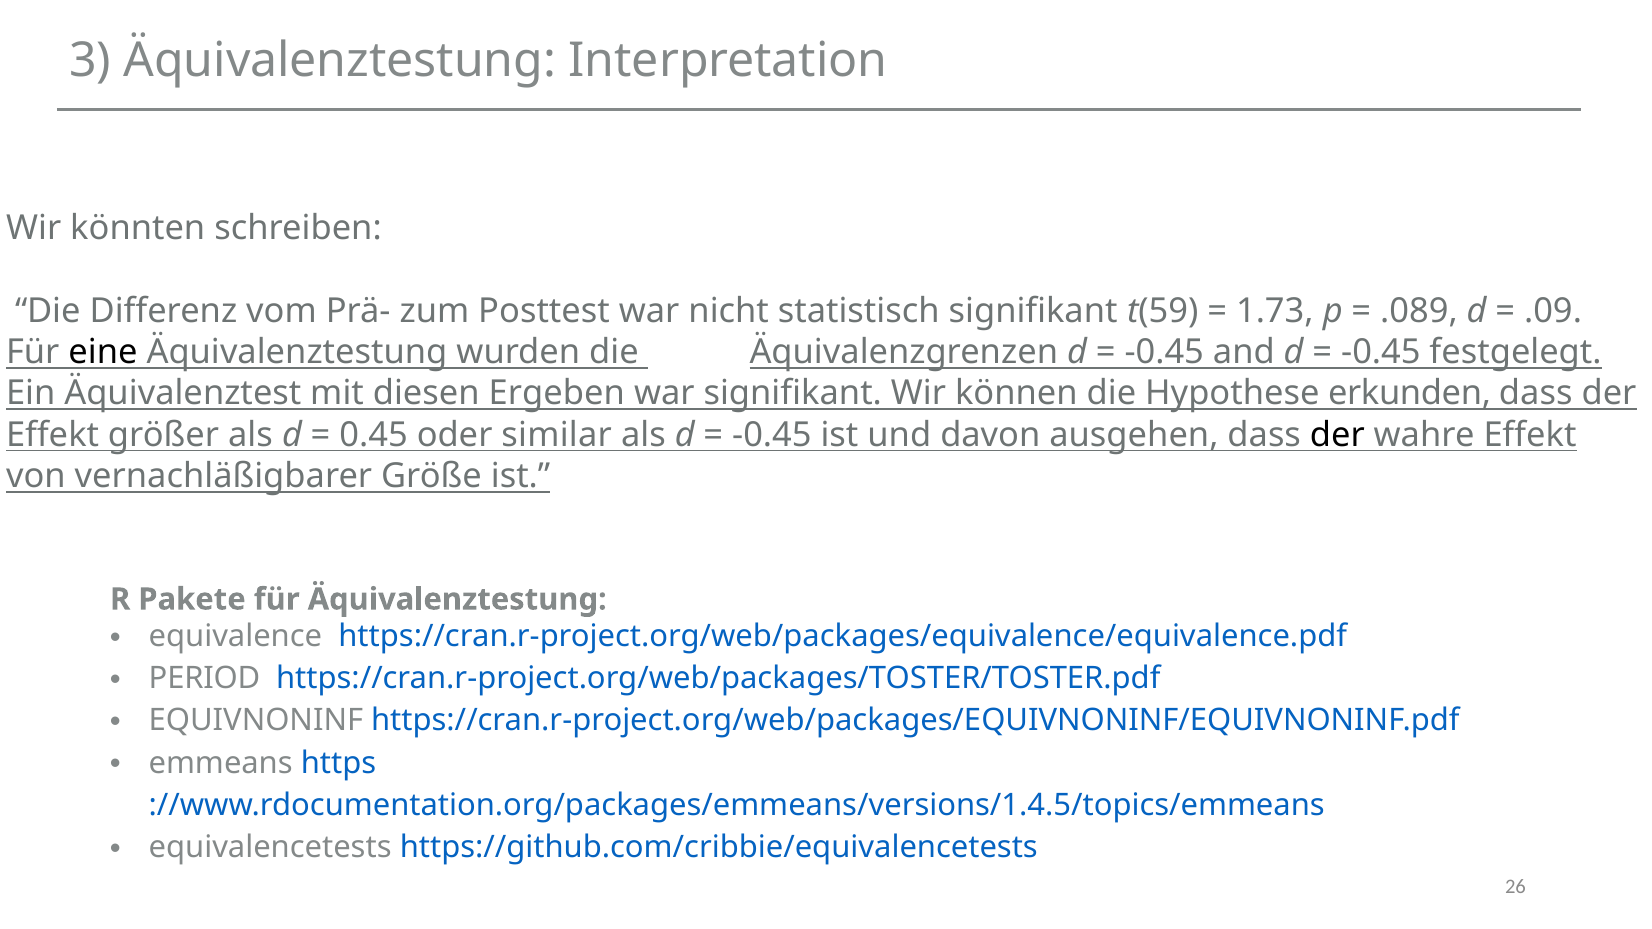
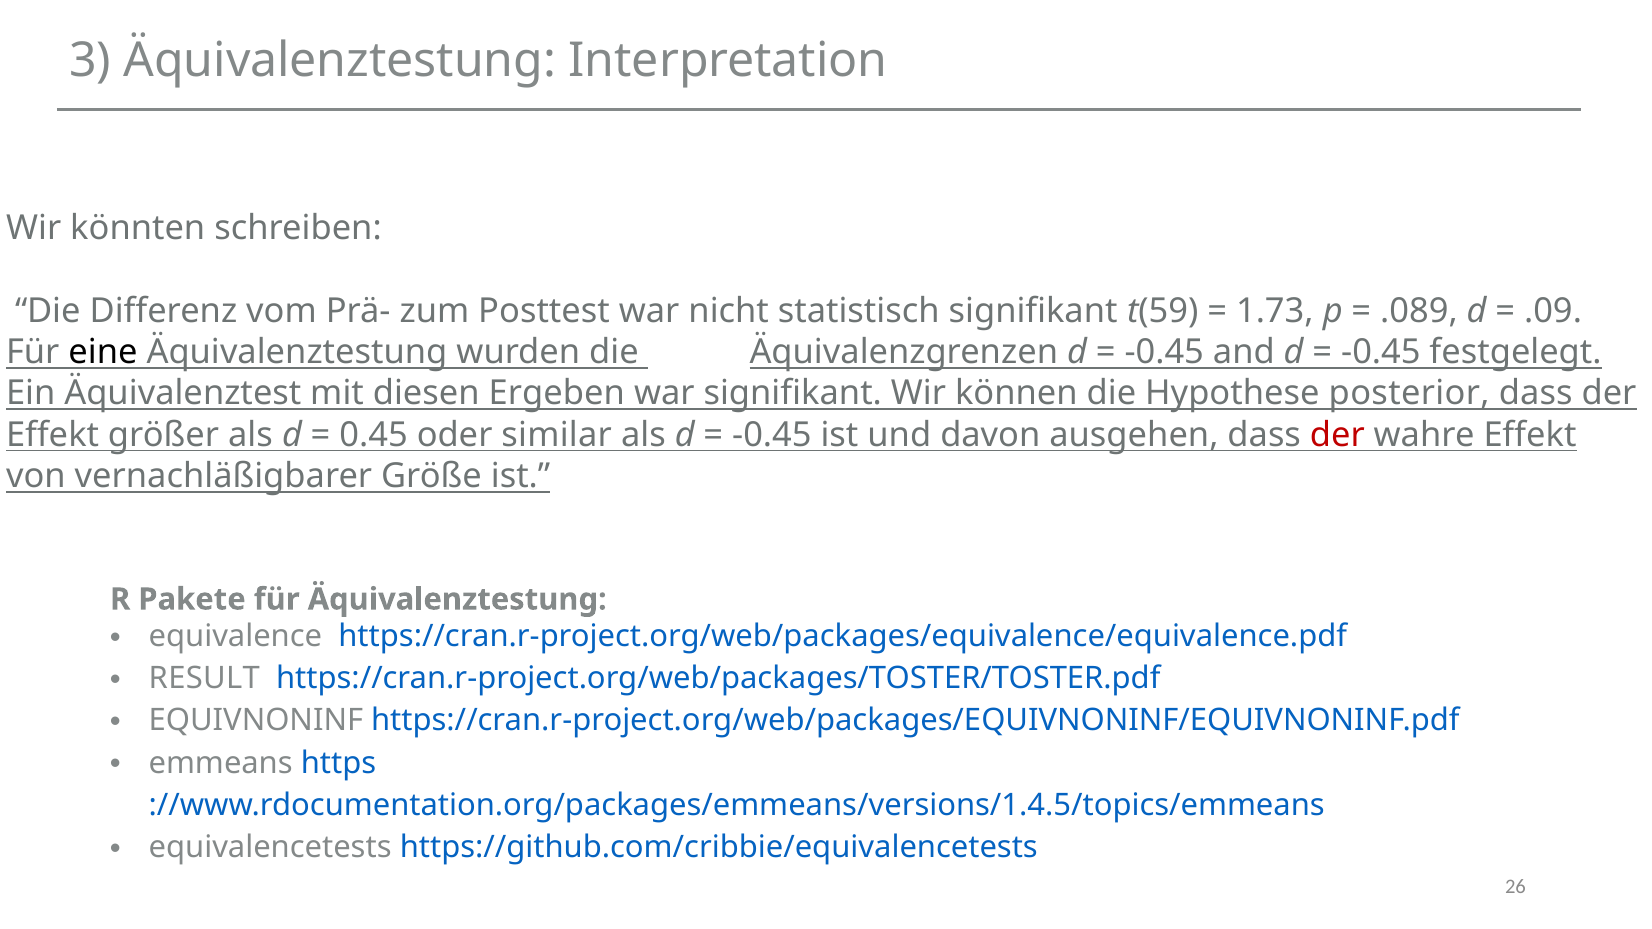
erkunden: erkunden -> posterior (1409, 394)
der colour: black -> red (1337, 435)
PERIOD: PERIOD -> RESULT (204, 679)
